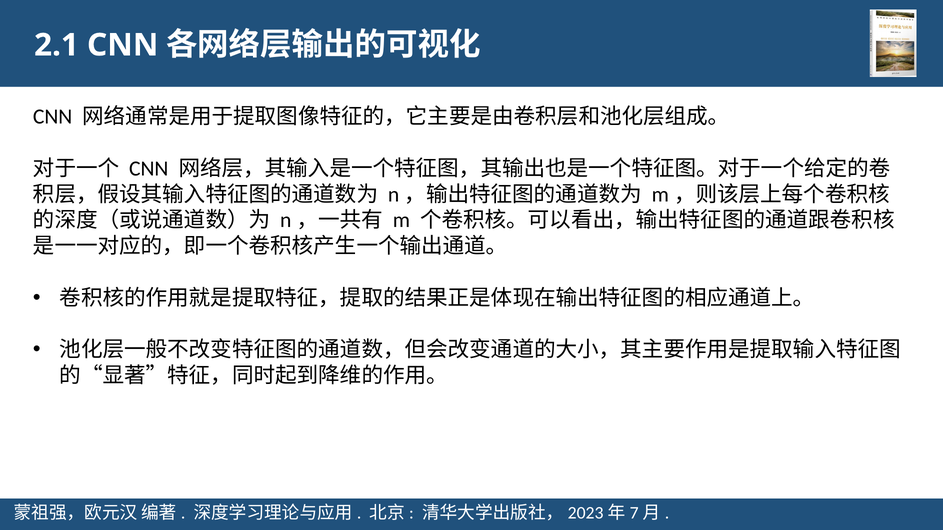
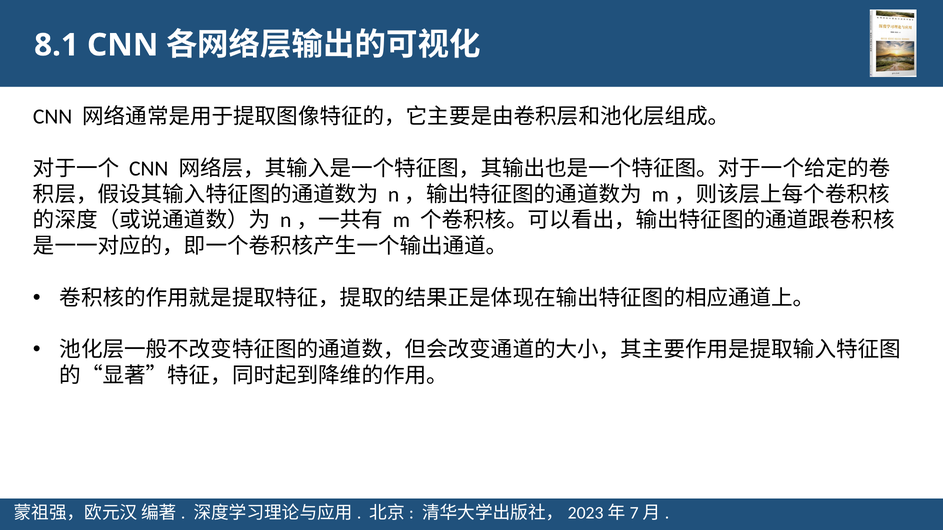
2.1: 2.1 -> 8.1 (56, 45)
